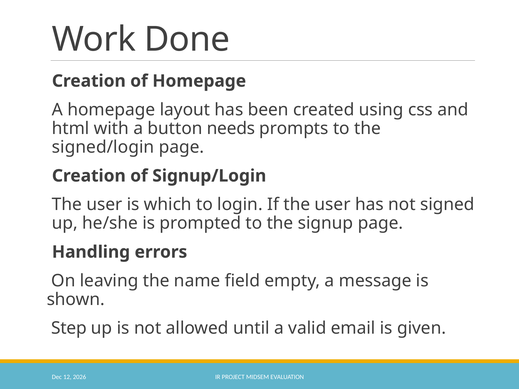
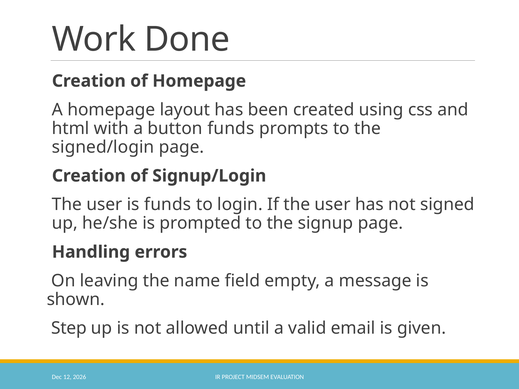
button needs: needs -> funds (231, 128)
is which: which -> funds (168, 205)
